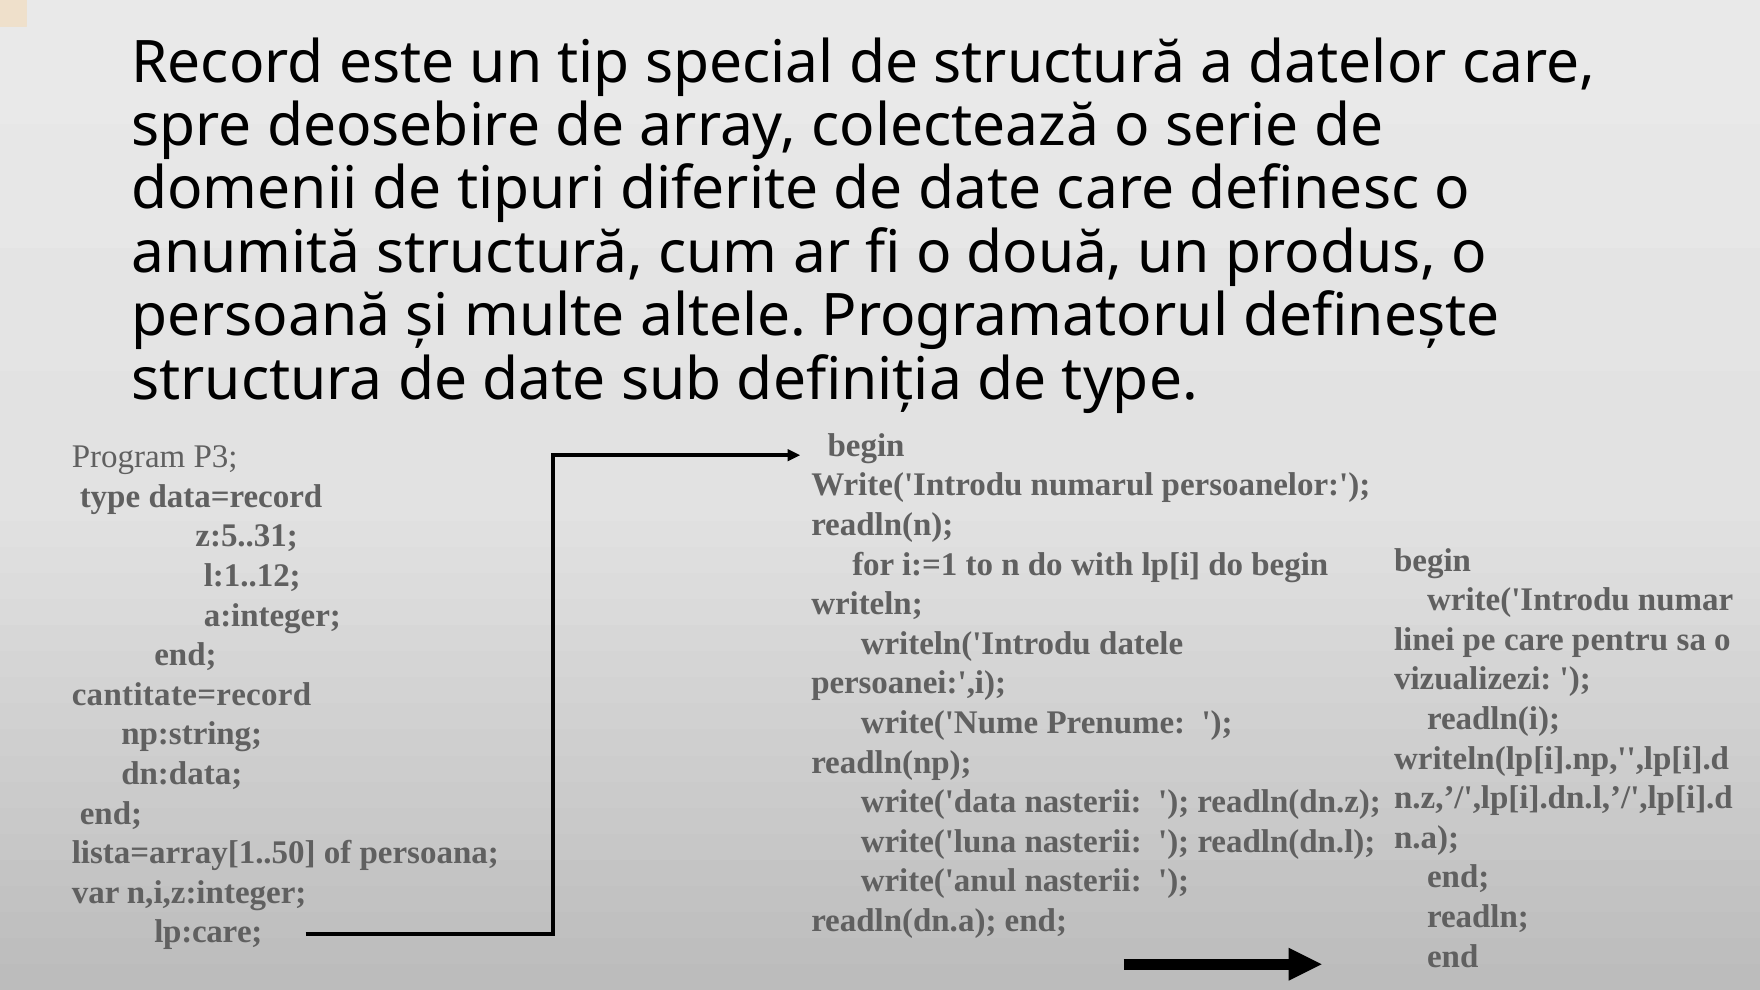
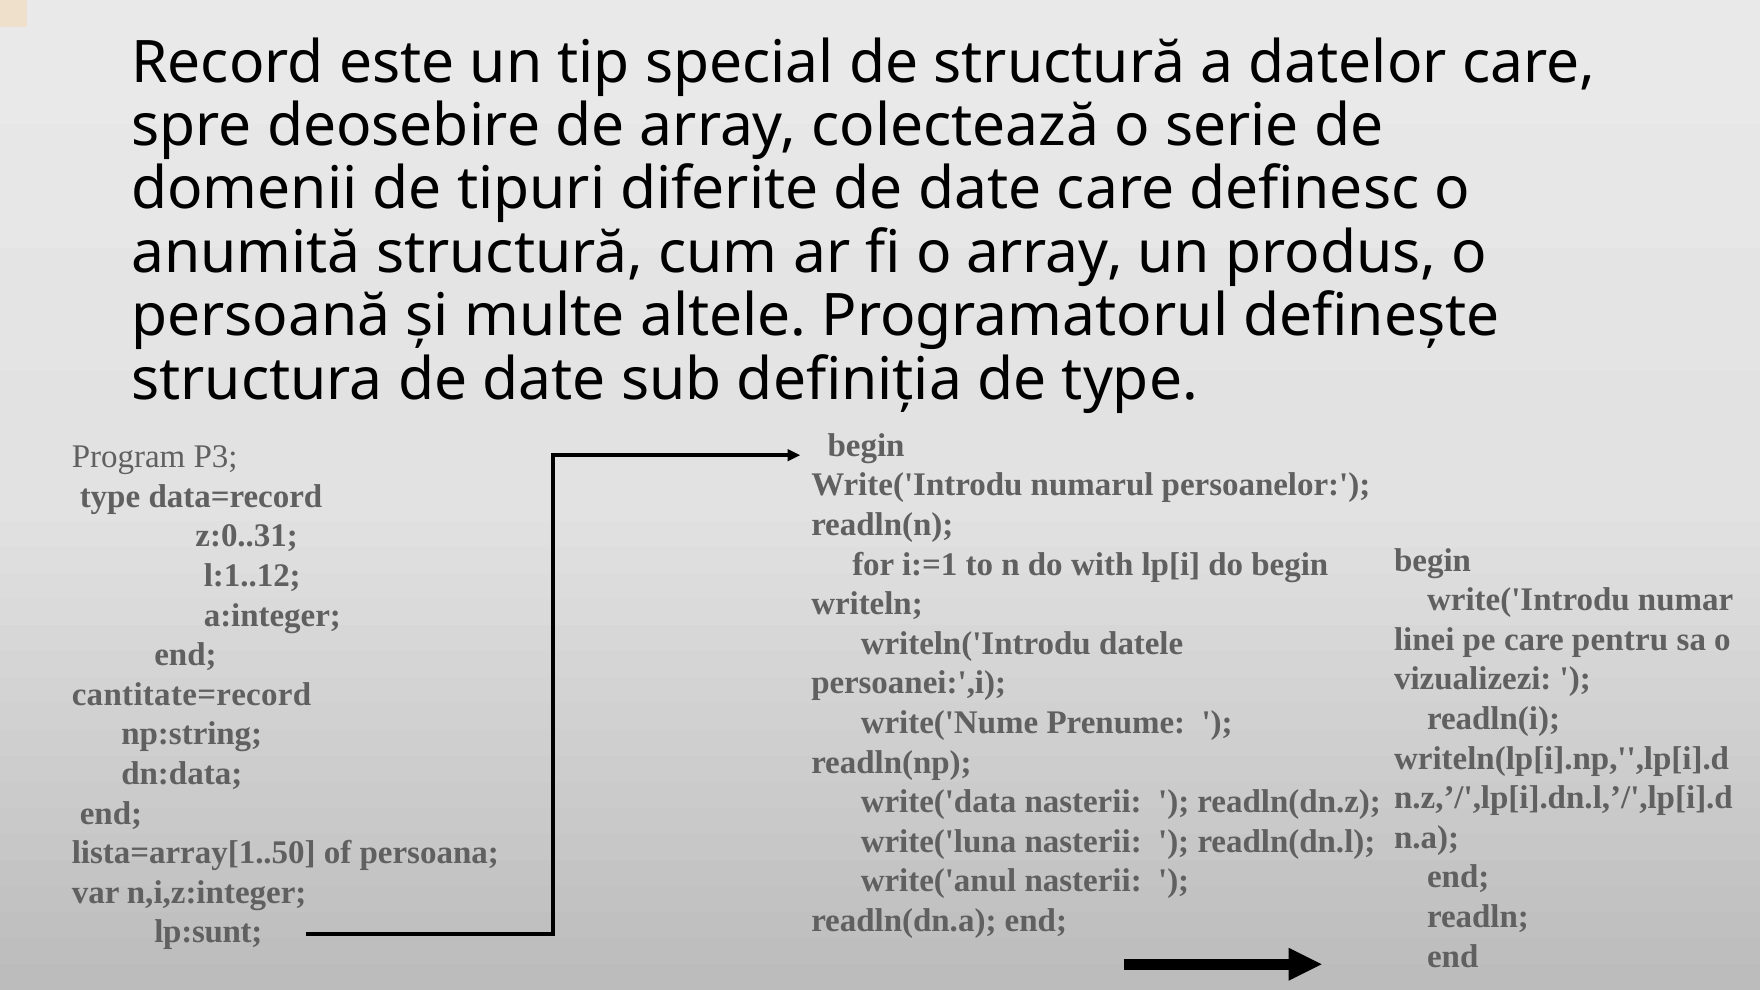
o două: două -> array (1045, 253)
z:5..31: z:5..31 -> z:0..31 (247, 536)
lp:care: lp:care -> lp:sunt (208, 932)
